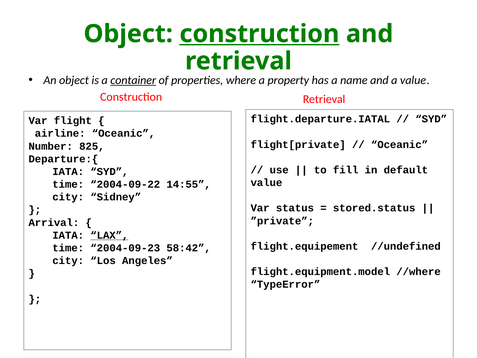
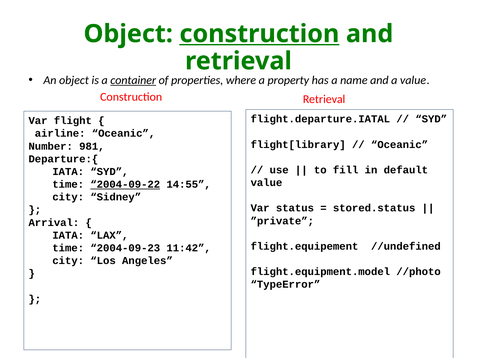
flight[private: flight[private -> flight[library (298, 144)
825: 825 -> 981 (92, 146)
2004-09-22 underline: none -> present (125, 184)
LAX underline: present -> none (109, 235)
58:42: 58:42 -> 11:42 (189, 248)
//where: //where -> //photo (419, 272)
